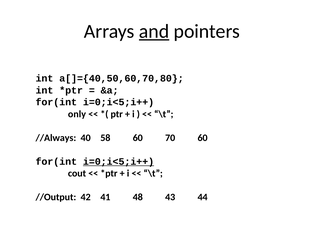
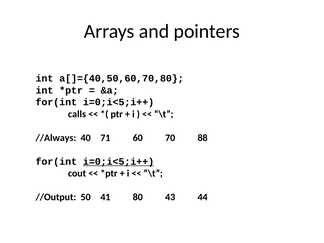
and underline: present -> none (154, 31)
only: only -> calls (77, 114)
58: 58 -> 71 (105, 138)
70 60: 60 -> 88 (203, 138)
42: 42 -> 50 (86, 197)
48: 48 -> 80 (138, 197)
